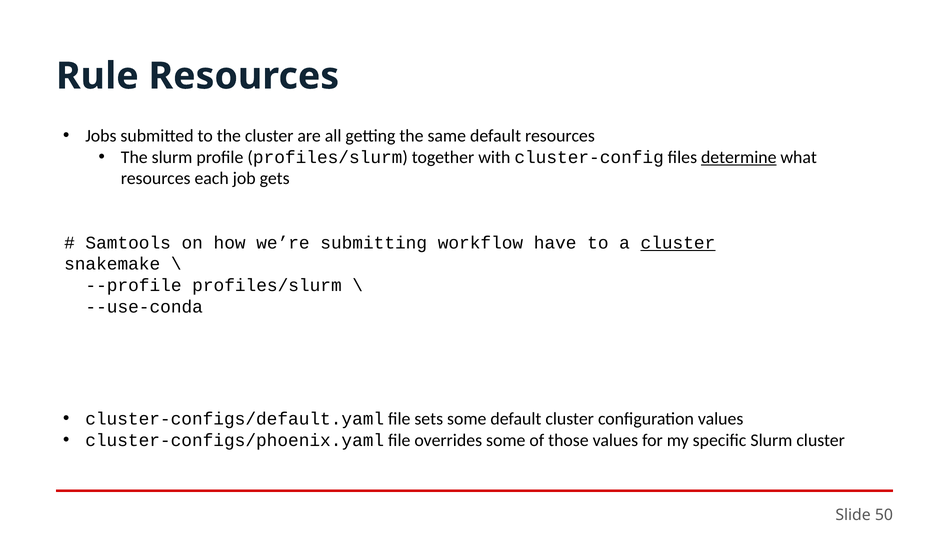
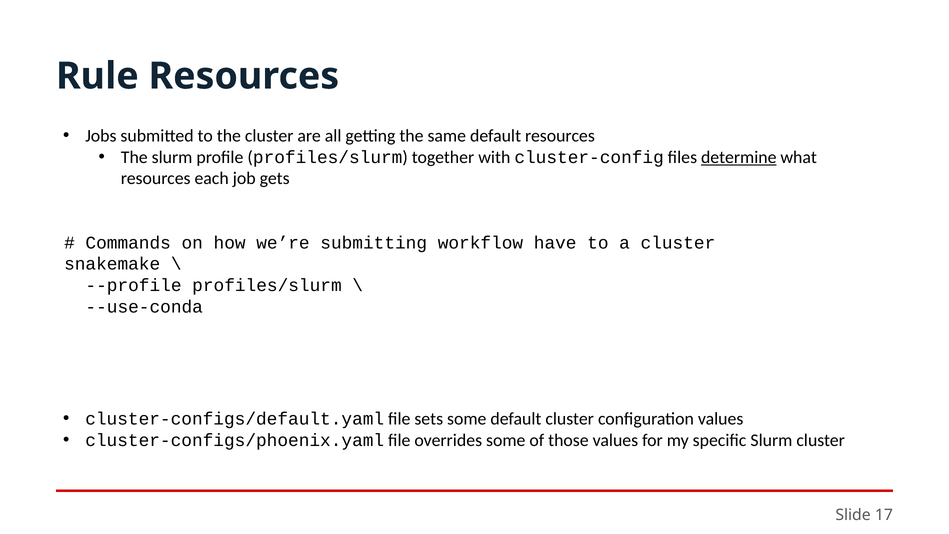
Samtools: Samtools -> Commands (128, 243)
cluster underline: present -> none (678, 243)
50: 50 -> 17 (884, 515)
